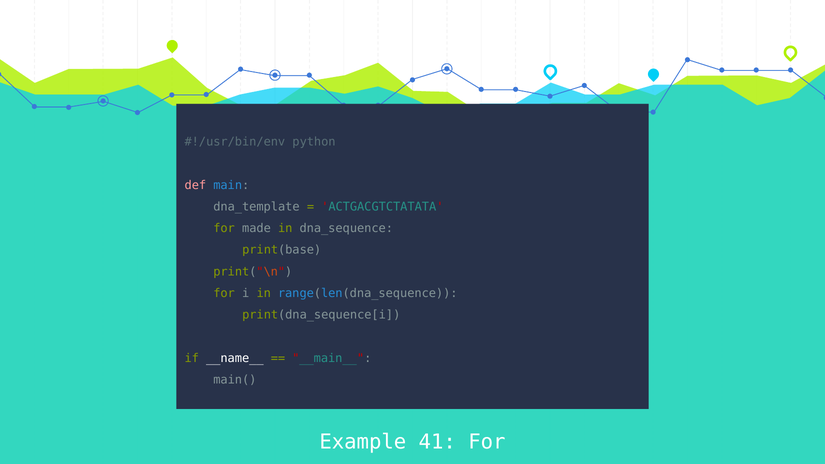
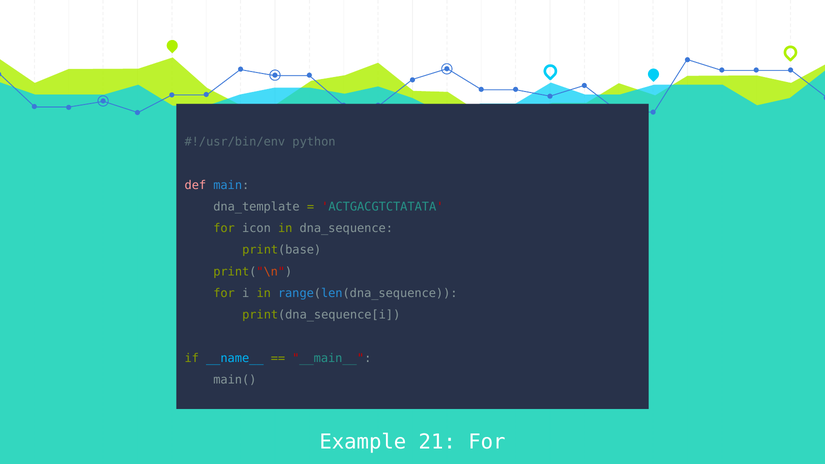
made: made -> icon (256, 228)
__name__ colour: white -> light blue (235, 358)
41: 41 -> 21 (437, 442)
